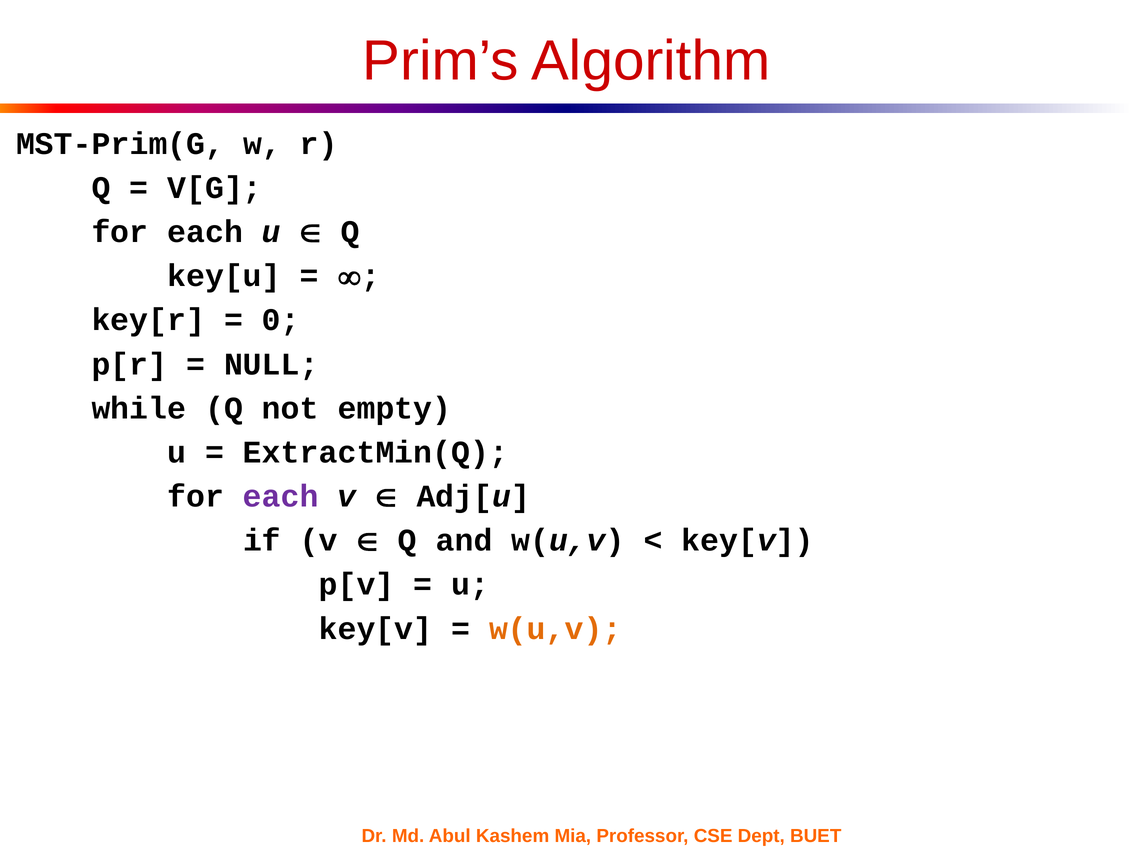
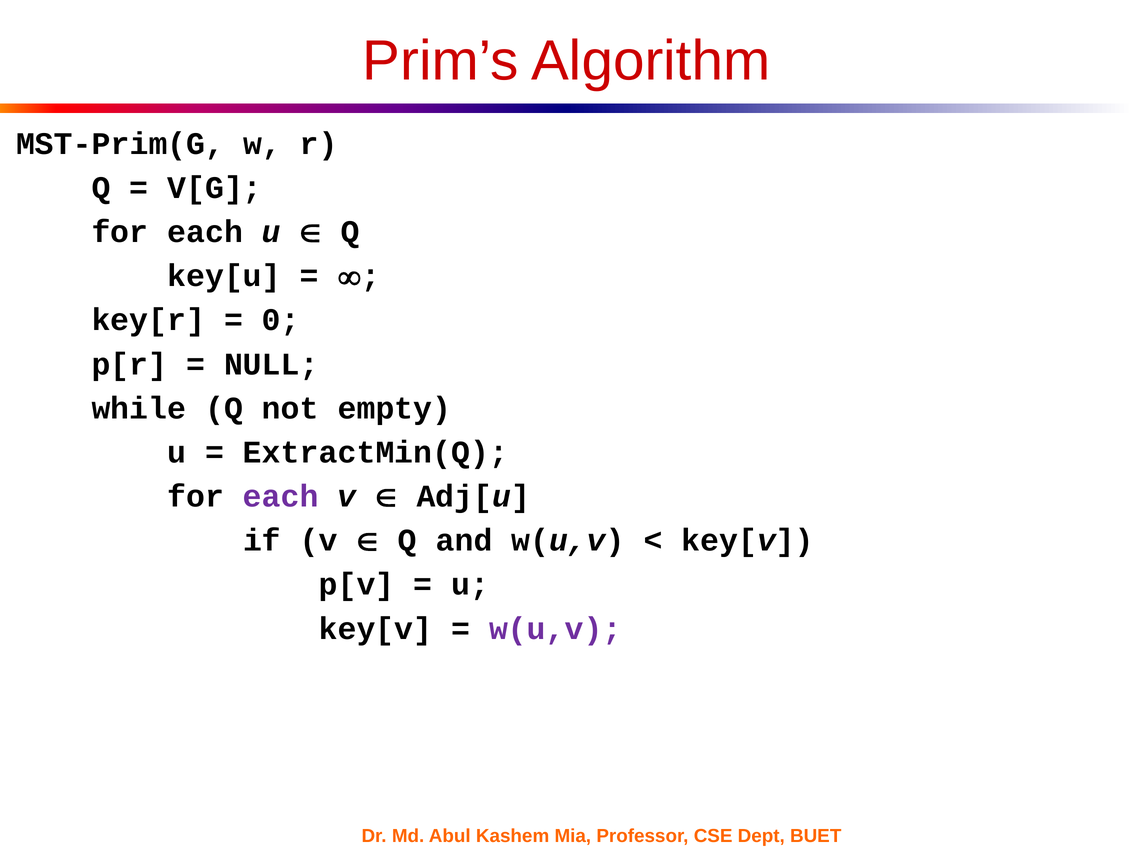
w(u,v colour: orange -> purple (555, 629)
